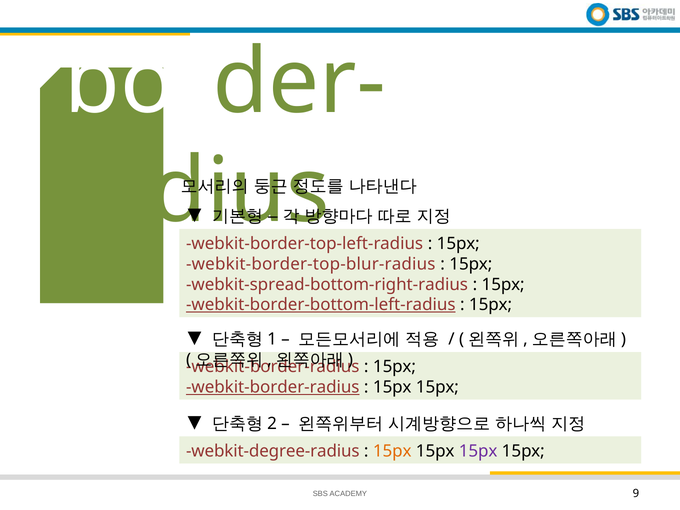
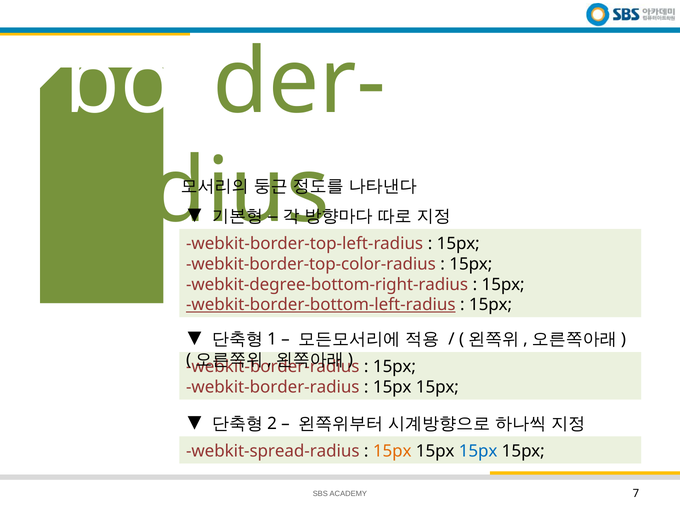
webkit-border-top-blur-radius: webkit-border-top-blur-radius -> webkit-border-top-color-radius (311, 264)
webkit-spread-bottom-right-radius: webkit-spread-bottom-right-radius -> webkit-degree-bottom-right-radius (327, 284)
webkit-border-radius underline: present -> none (273, 387)
webkit-degree-radius: webkit-degree-radius -> webkit-spread-radius (273, 451)
15px colour: purple -> blue (478, 451)
9: 9 -> 7 (636, 493)
